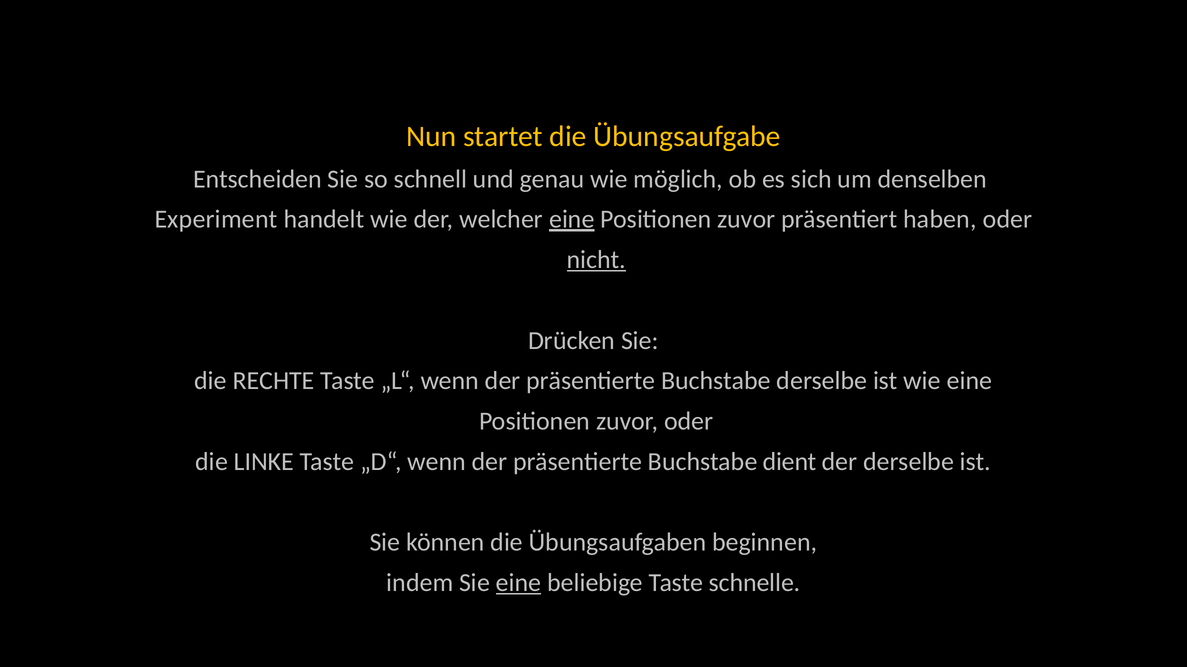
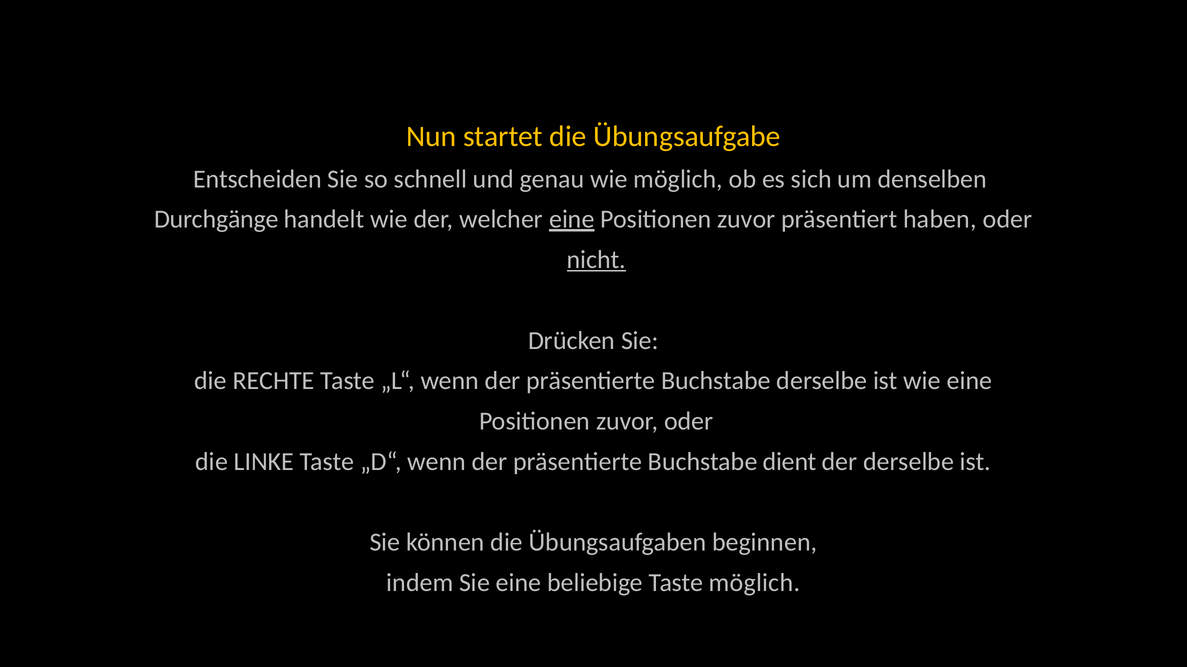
Experiment: Experiment -> Durchgänge (216, 220)
eine underline: present -> none (518, 583)
Taste schnelle: schnelle -> möglich (754, 583)
